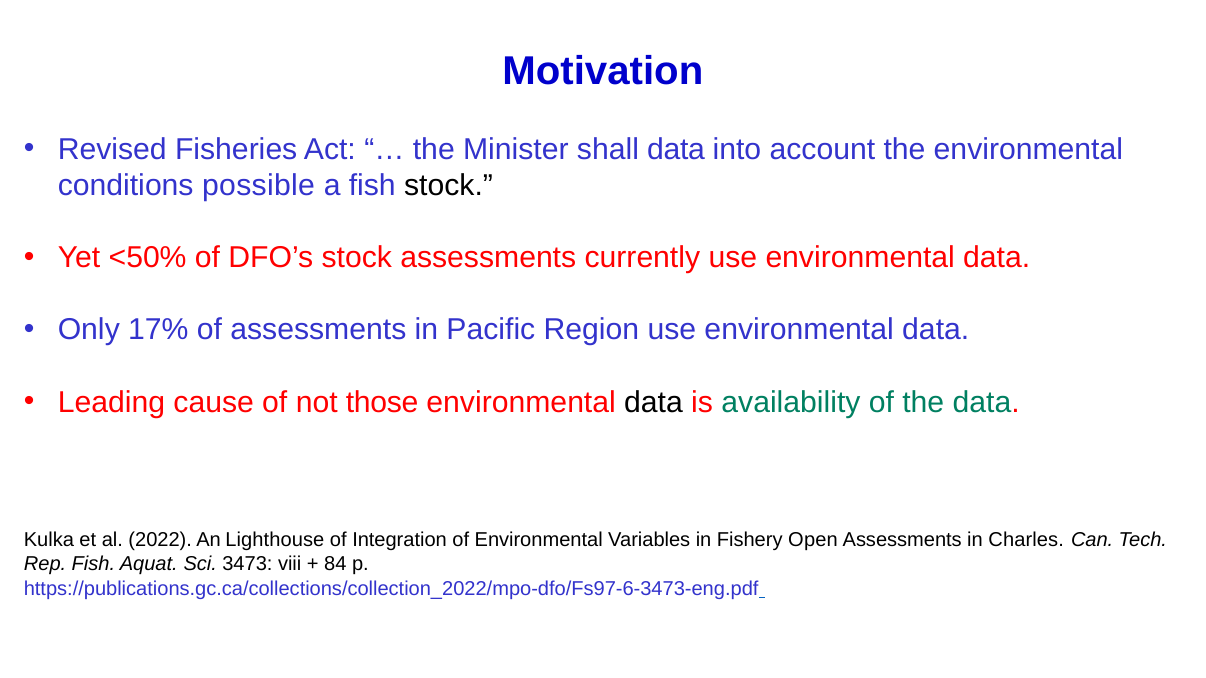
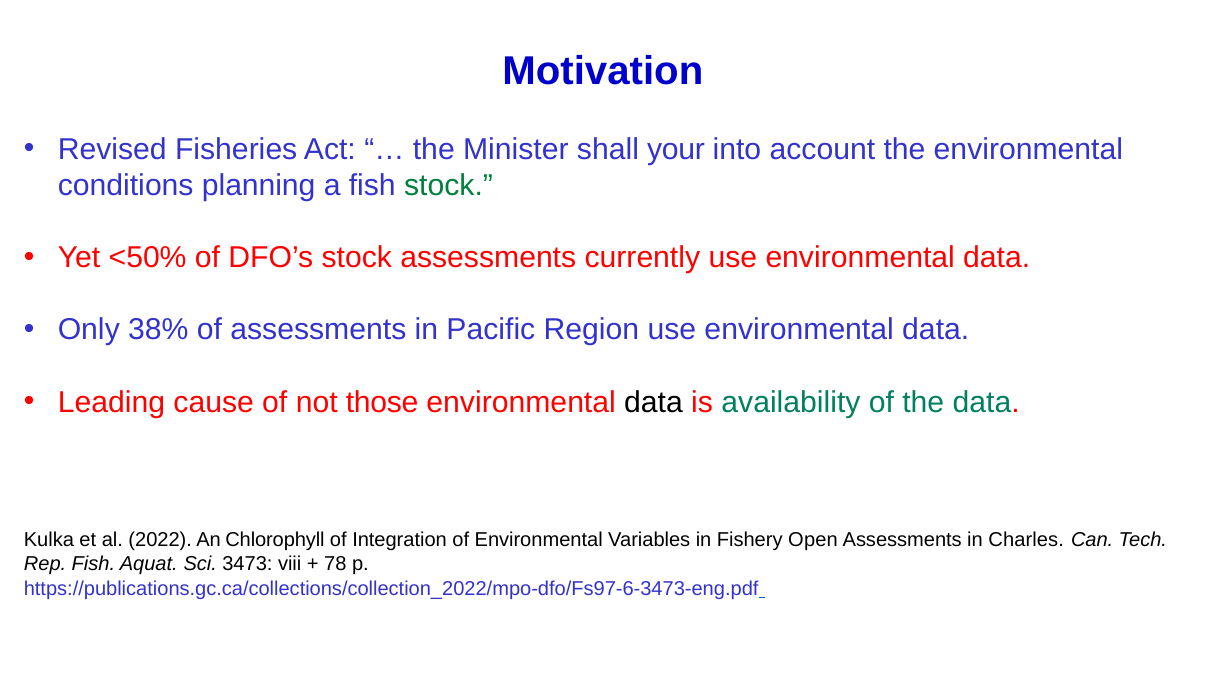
shall data: data -> your (676, 149)
possible: possible -> planning (259, 186)
stock colour: black -> green (449, 186)
17%: 17% -> 38% (158, 330)
Lighthouse: Lighthouse -> Chlorophyll (275, 541)
84: 84 -> 78 (335, 565)
